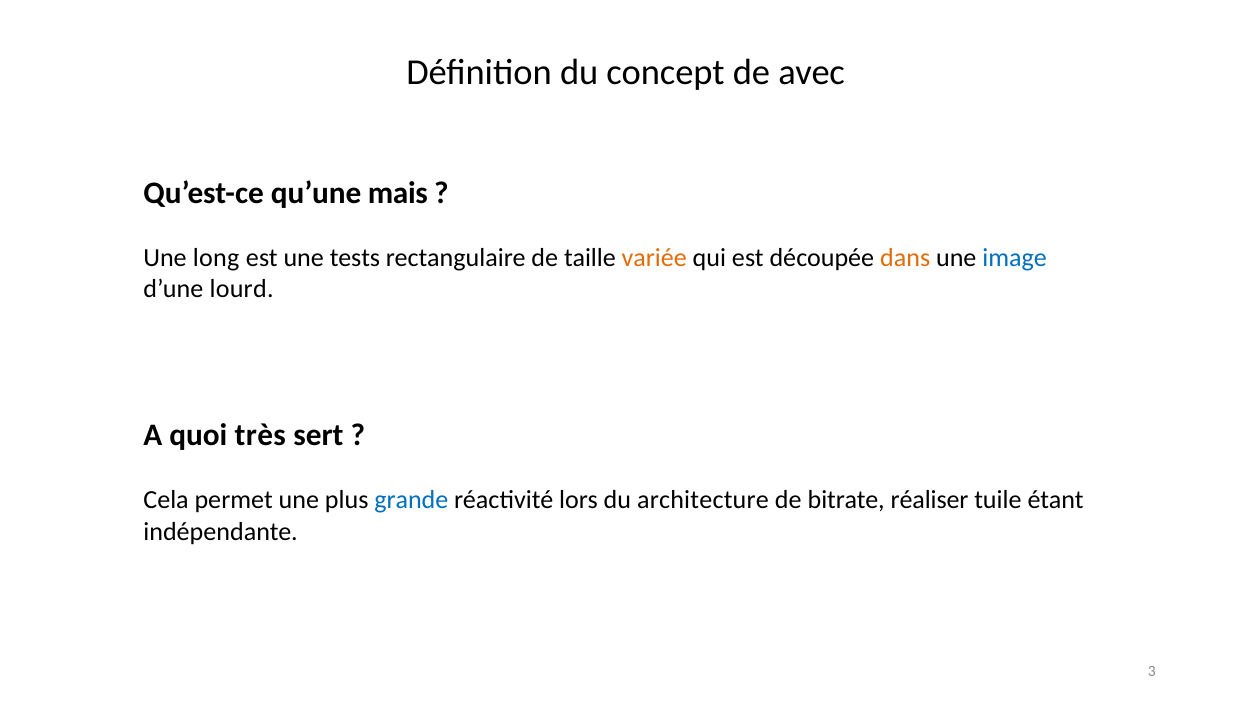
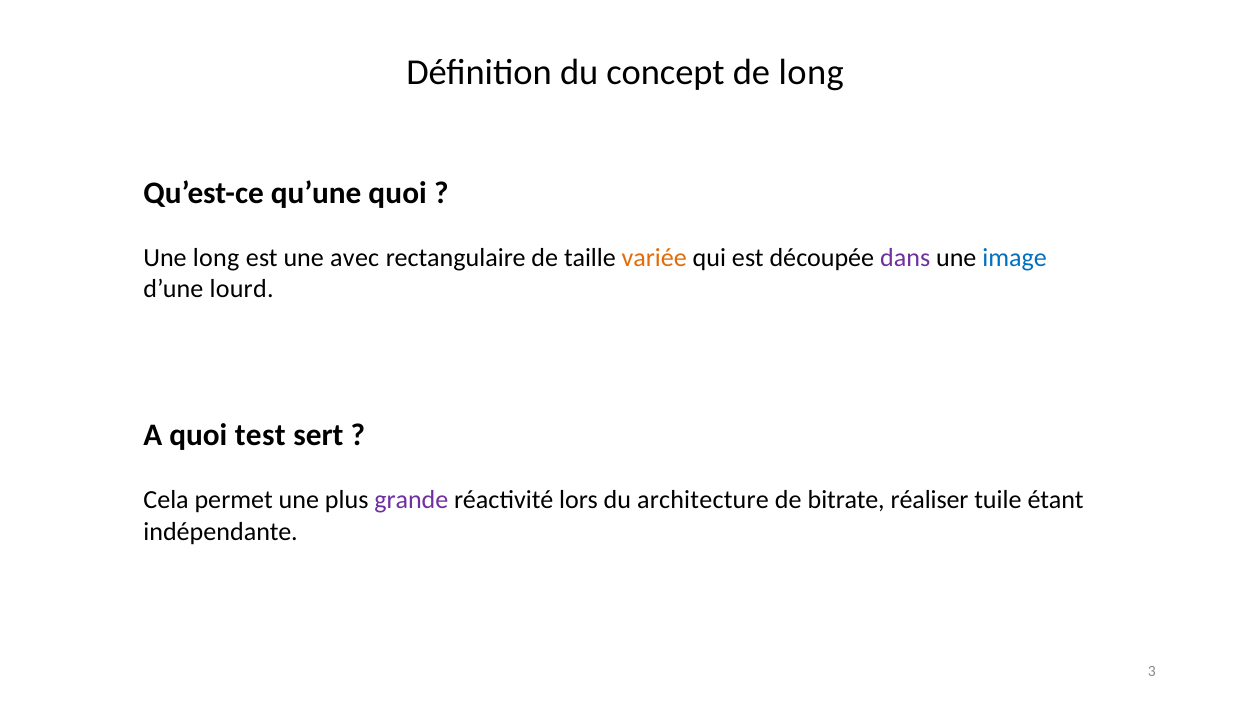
de avec: avec -> long (811, 73)
qu’une mais: mais -> quoi (398, 193)
tests: tests -> avec (355, 258)
dans colour: orange -> purple (905, 258)
très: très -> test (260, 435)
grande colour: blue -> purple (411, 501)
